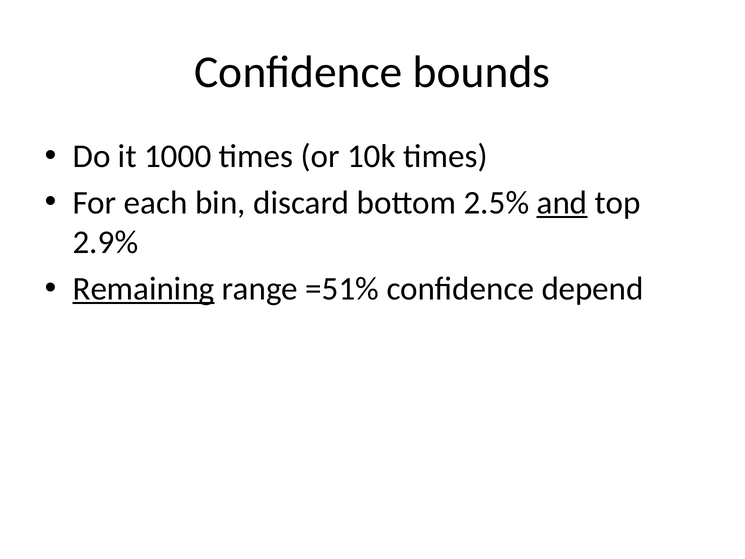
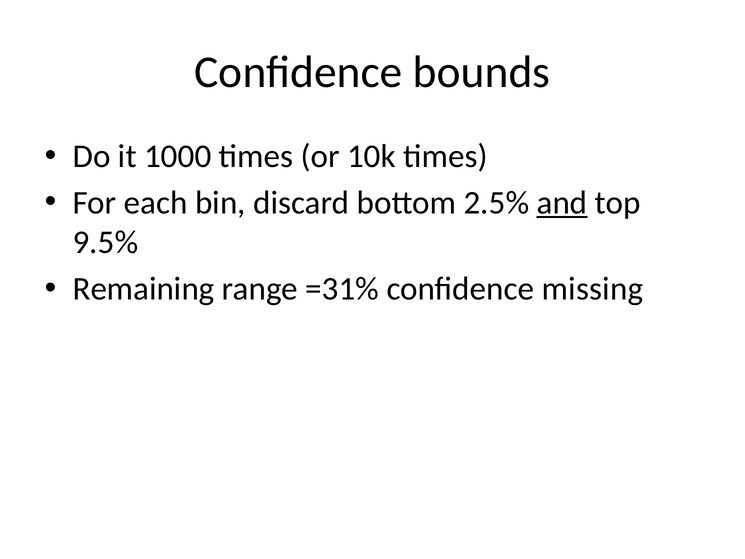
2.9%: 2.9% -> 9.5% (105, 242)
Remaining underline: present -> none (144, 289)
=51%: =51% -> =31% (342, 289)
depend: depend -> missing (592, 289)
